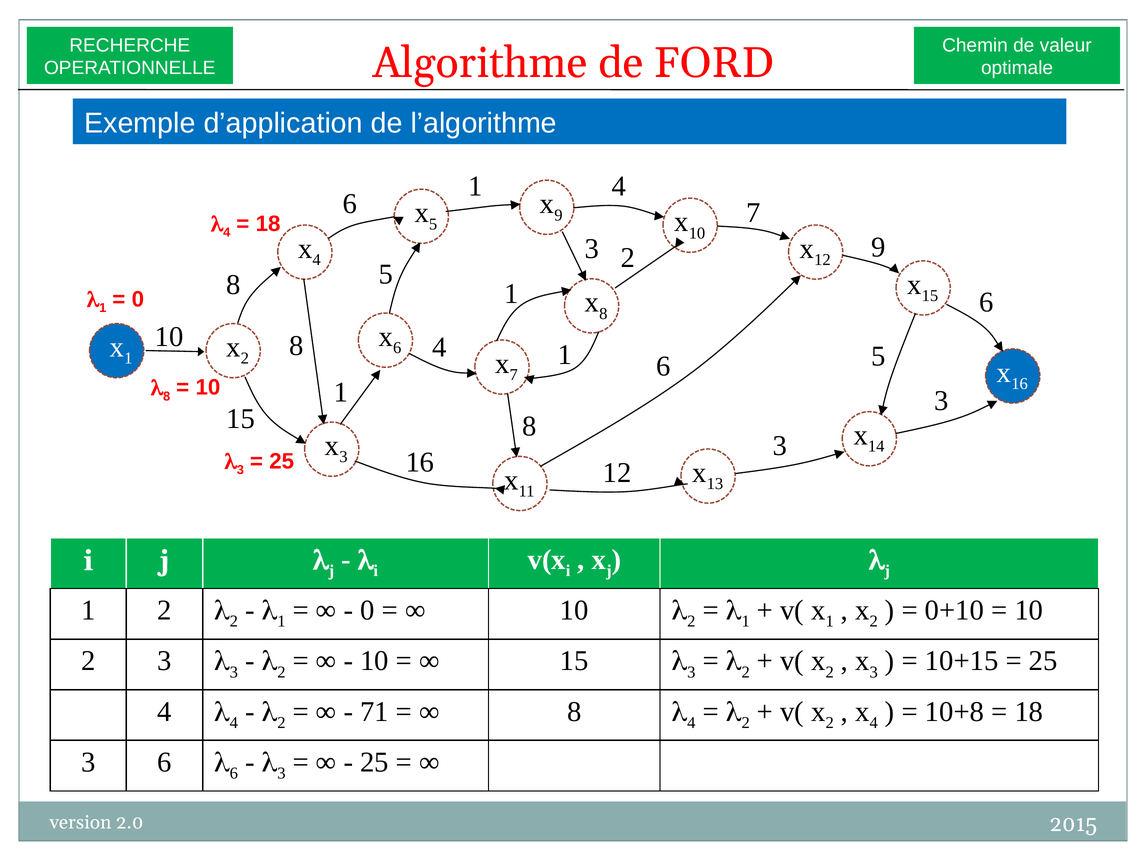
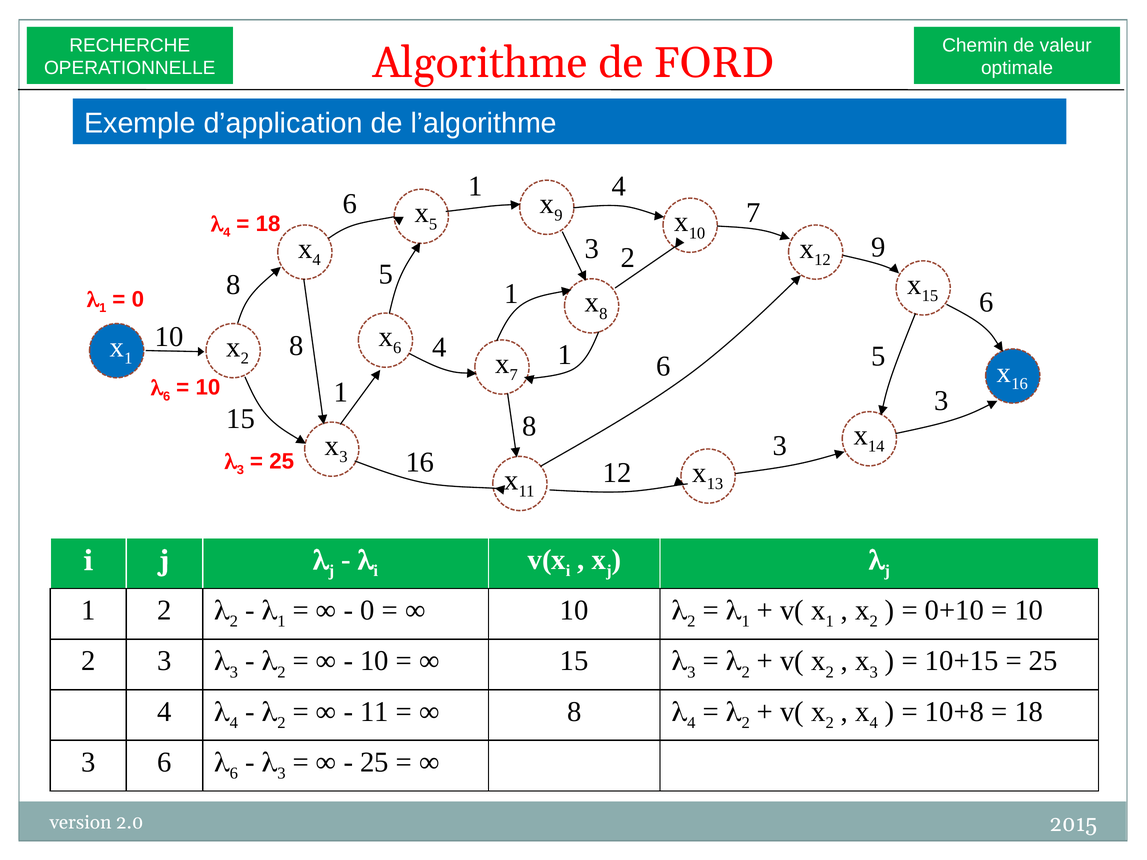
8: 8 -> 6 (167, 396)
71: 71 -> 11 (374, 712)
